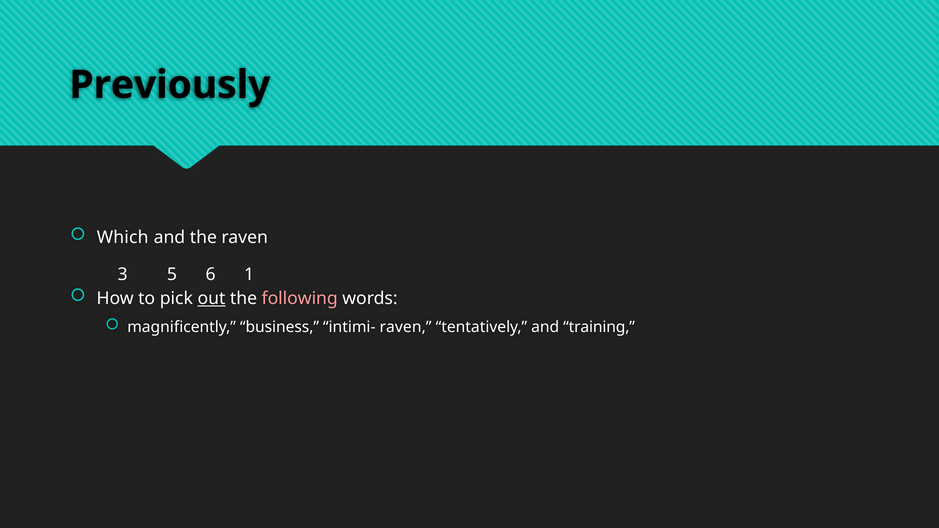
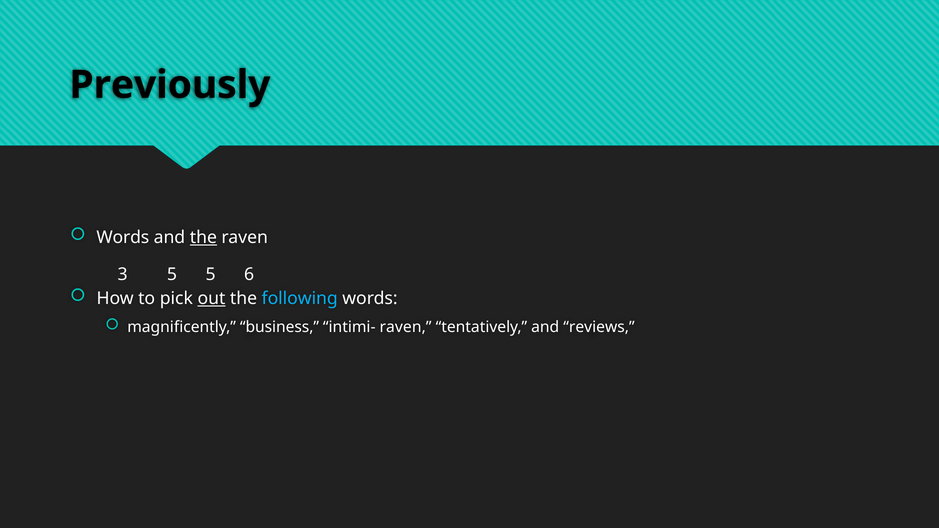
Which: Which -> Words (123, 237)
the underline: none -> present (203, 237)
5 6: 6 -> 5 (211, 275)
1: 1 -> 6 (249, 275)
following colour: pink -> light blue (300, 299)
training: training -> reviews (599, 327)
